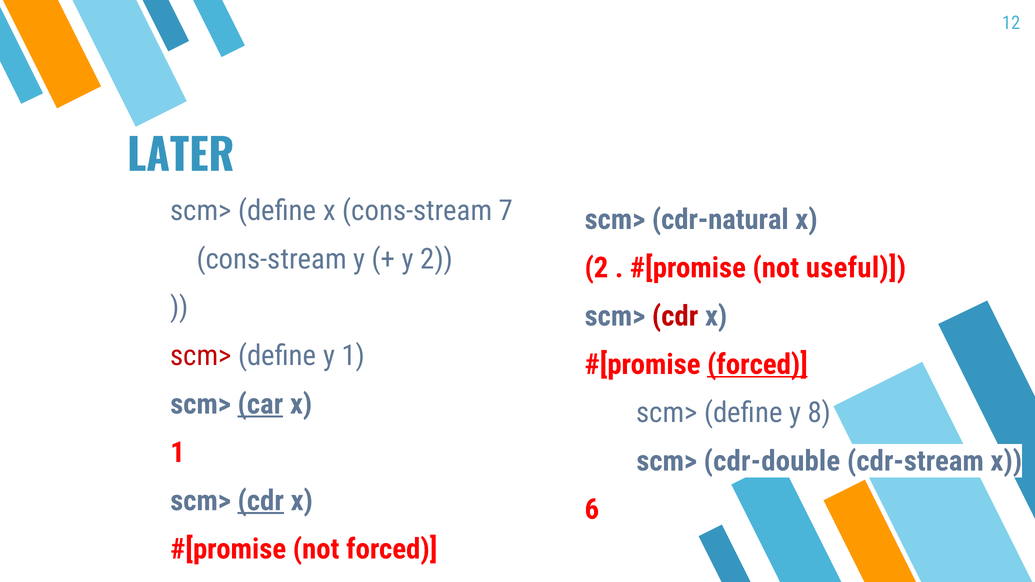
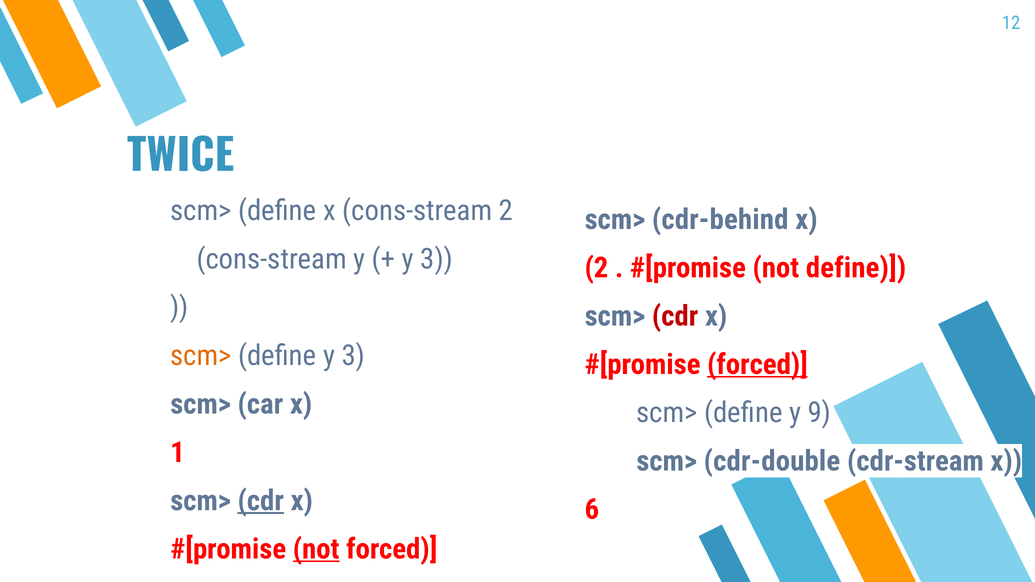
LATER: LATER -> TWICE (181, 157)
cons-stream 7: 7 -> 2 (506, 211)
cdr-natural: cdr-natural -> cdr-behind (720, 220)
2: 2 -> 3 (437, 259)
not useful: useful -> define (856, 268)
scm> colour: red -> orange (201, 356)
define y 1: 1 -> 3 (353, 356)
car underline: present -> none (260, 404)
8: 8 -> 9 (819, 413)
not underline: none -> present (316, 549)
